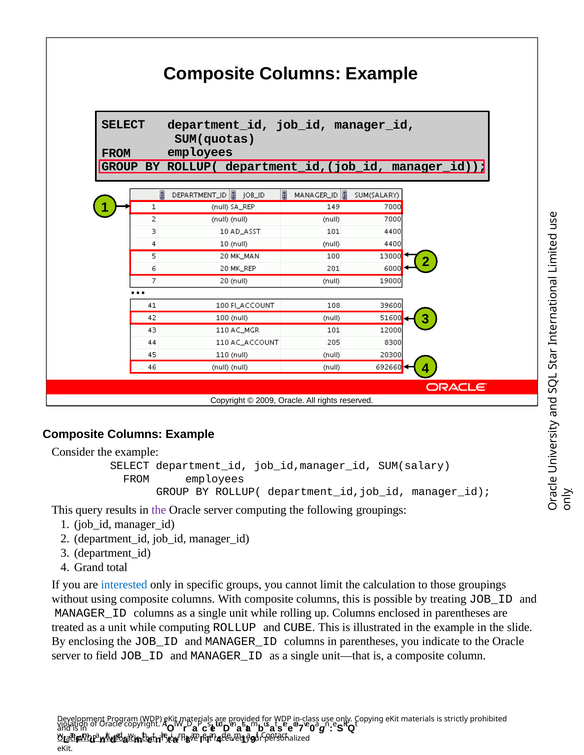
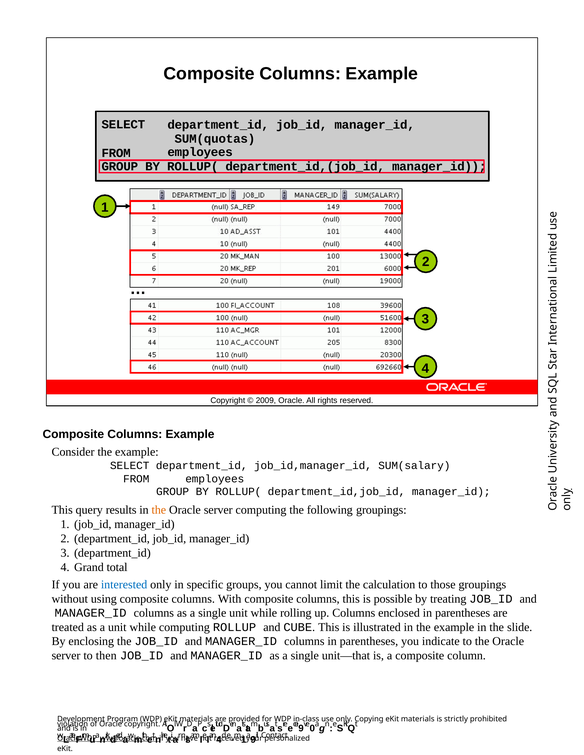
the colour: purple -> orange (159, 510)
field: field -> then (106, 656)
7: 7 -> 9 (301, 729)
